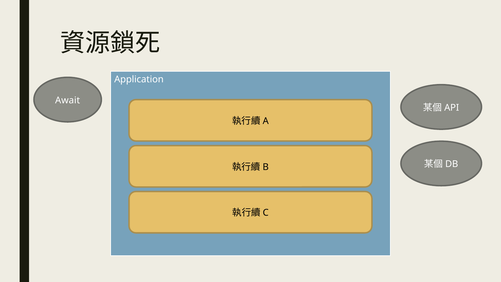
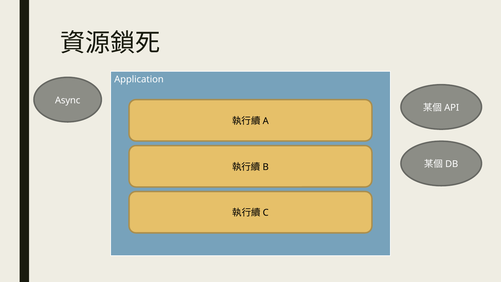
Await: Await -> Async (68, 100)
